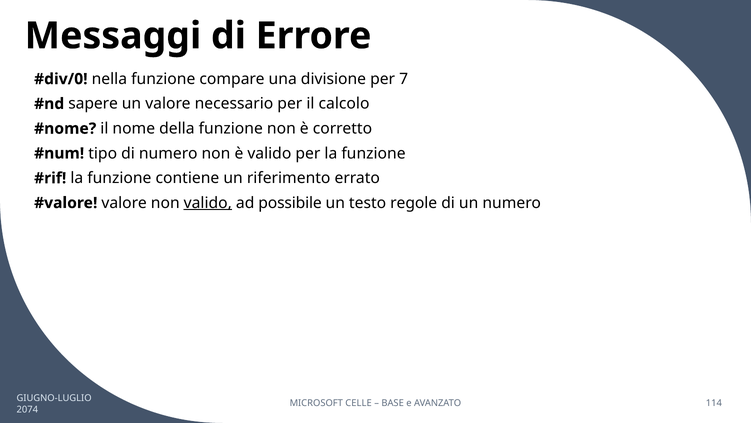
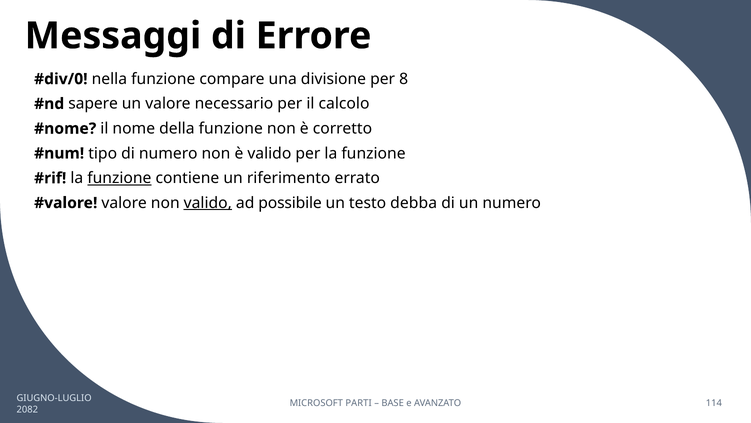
7: 7 -> 8 (404, 79)
funzione underline: none -> present (119, 178)
regole: regole -> debba (414, 203)
CELLE: CELLE -> PARTI (359, 403)
2074: 2074 -> 2082 (27, 409)
